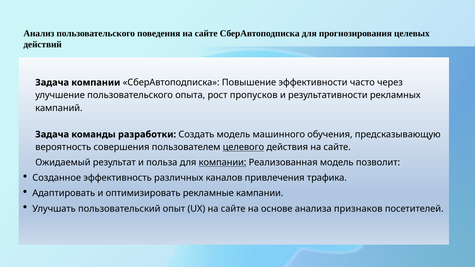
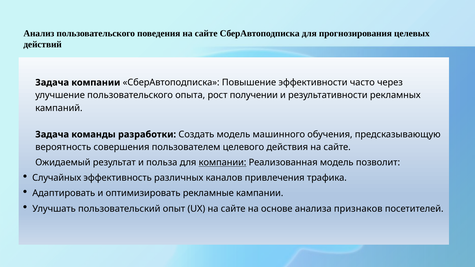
пропусков: пропусков -> получении (254, 95)
целевого underline: present -> none (243, 147)
Созданное: Созданное -> Случайных (57, 178)
